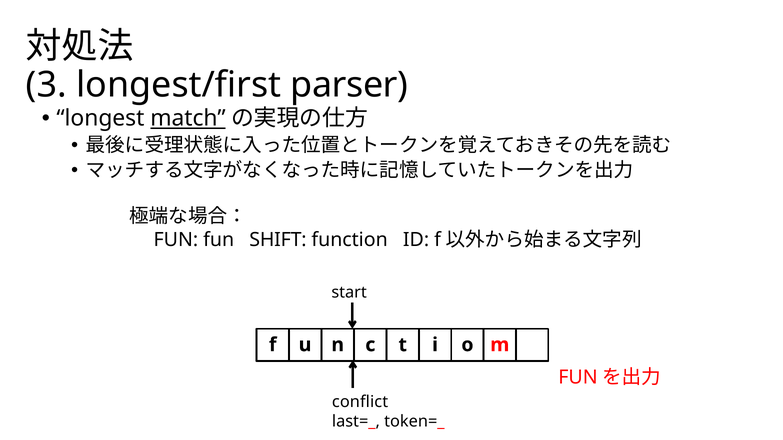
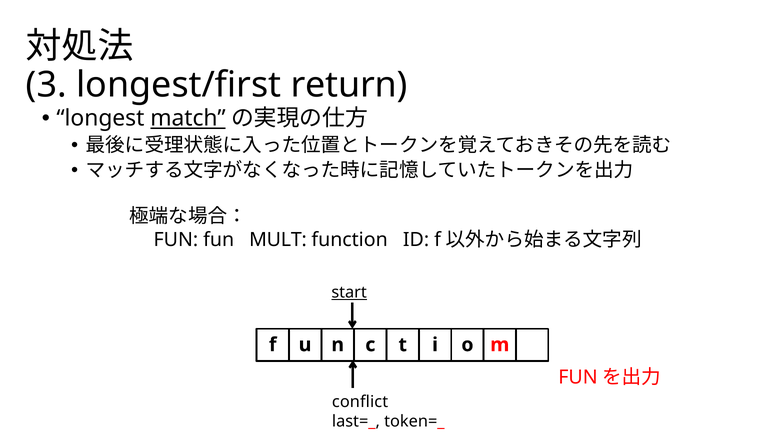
parser: parser -> return (349, 85)
SHIFT: SHIFT -> MULT (278, 240)
start underline: none -> present (349, 293)
